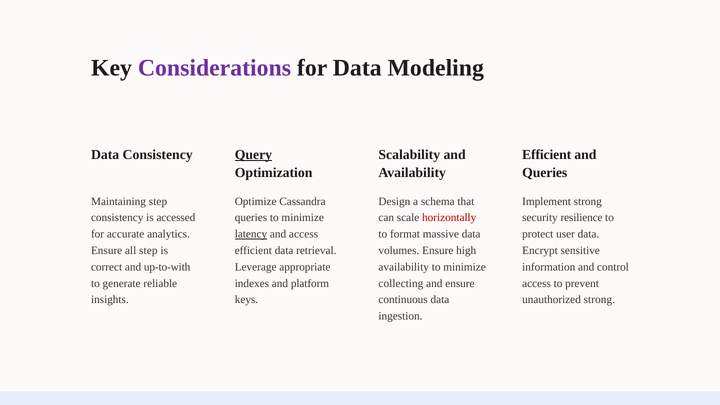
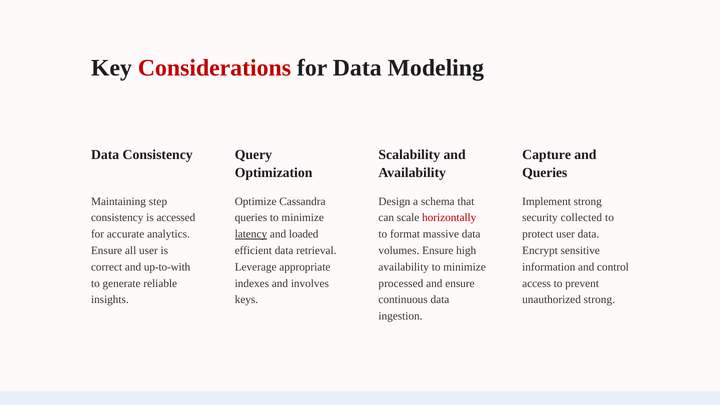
Considerations colour: purple -> red (214, 68)
Query underline: present -> none (253, 155)
Efficient: Efficient -> Capture (547, 155)
resilience: resilience -> collected (581, 218)
and access: access -> loaded (304, 234)
all step: step -> user (148, 251)
platform: platform -> involves (310, 283)
collecting: collecting -> processed (401, 283)
